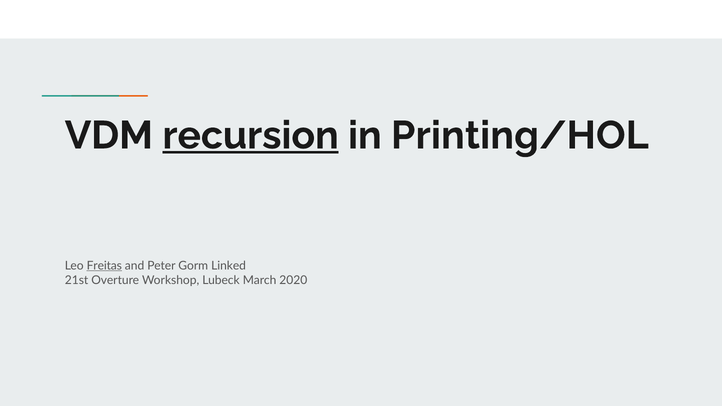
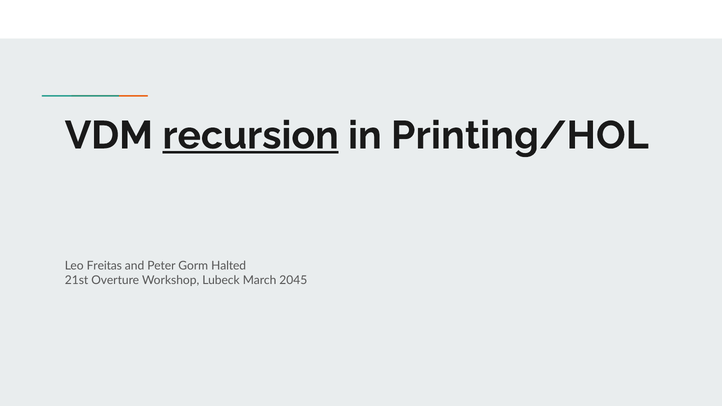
Freitas underline: present -> none (104, 266)
Linked: Linked -> Halted (229, 266)
2020: 2020 -> 2045 (293, 280)
